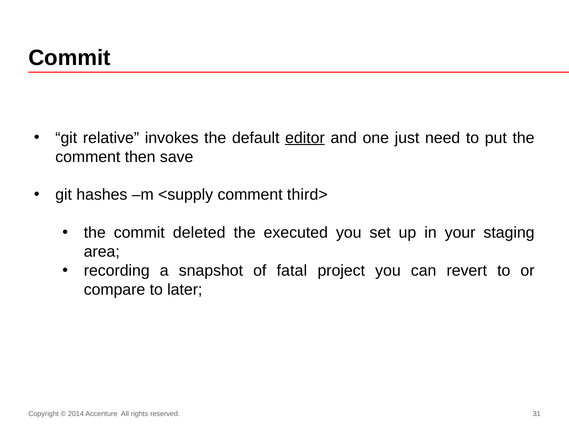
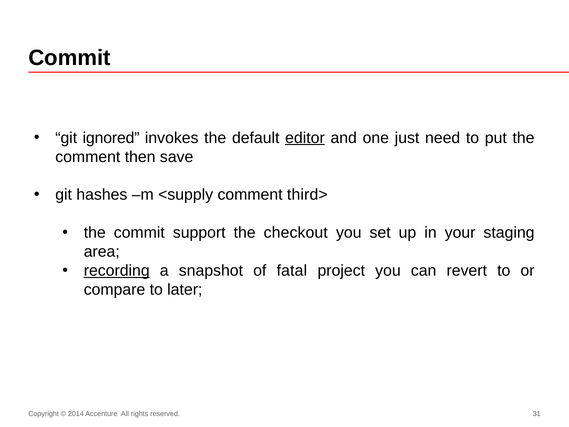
relative: relative -> ignored (111, 138)
deleted: deleted -> support (199, 233)
executed: executed -> checkout (296, 233)
recording underline: none -> present (117, 271)
